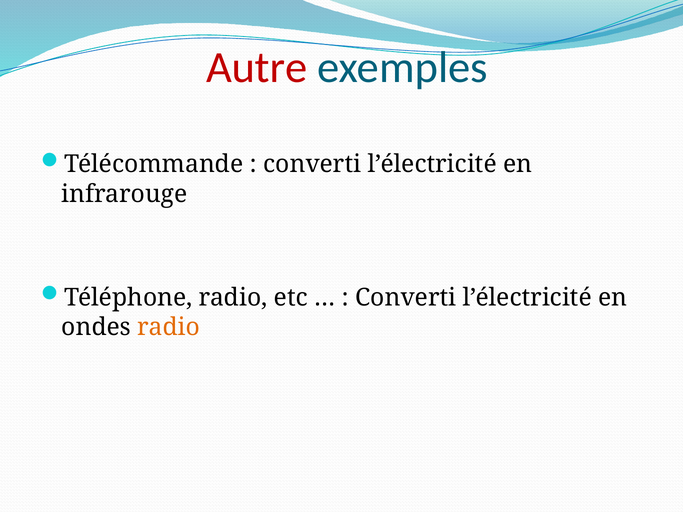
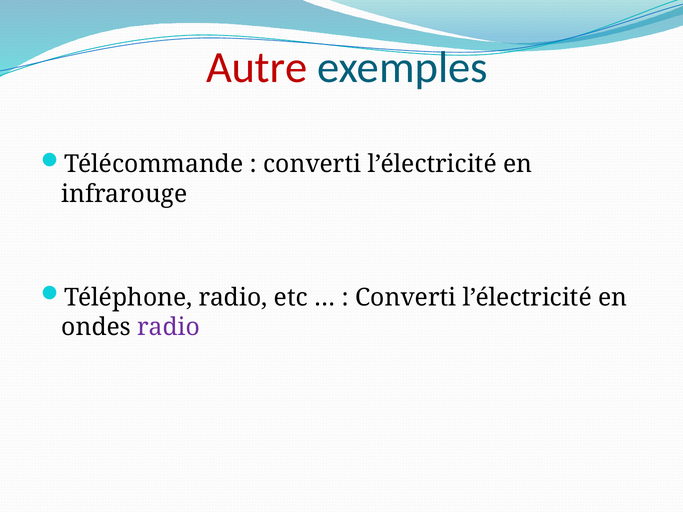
radio colour: orange -> purple (169, 327)
